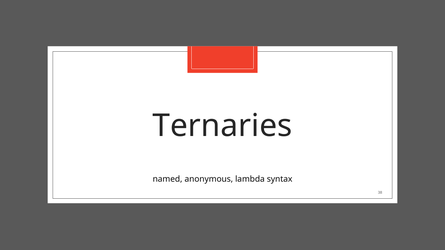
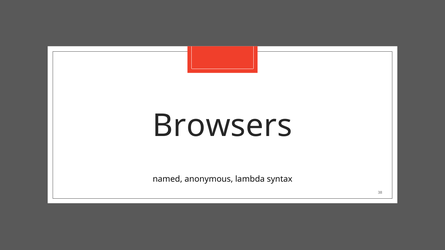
Ternaries: Ternaries -> Browsers (222, 126)
